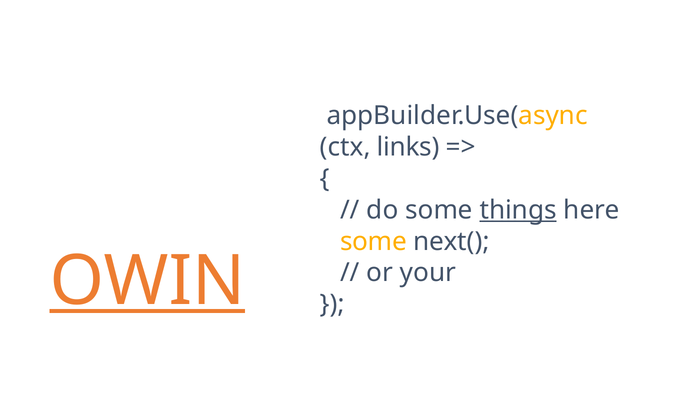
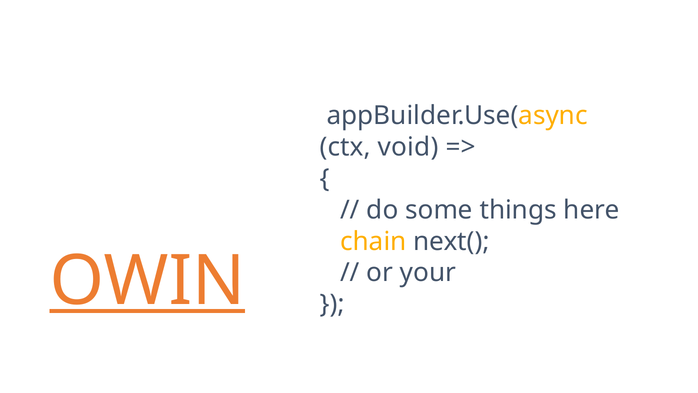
links: links -> void (408, 147)
things underline: present -> none (518, 210)
some: some -> chain (373, 241)
